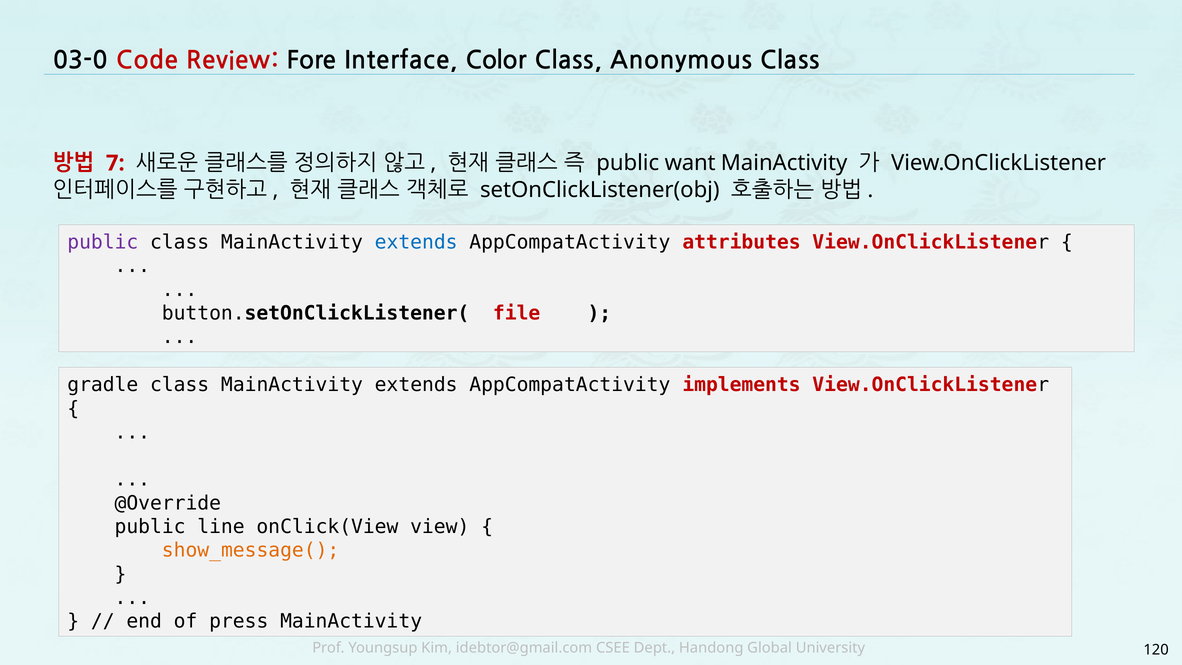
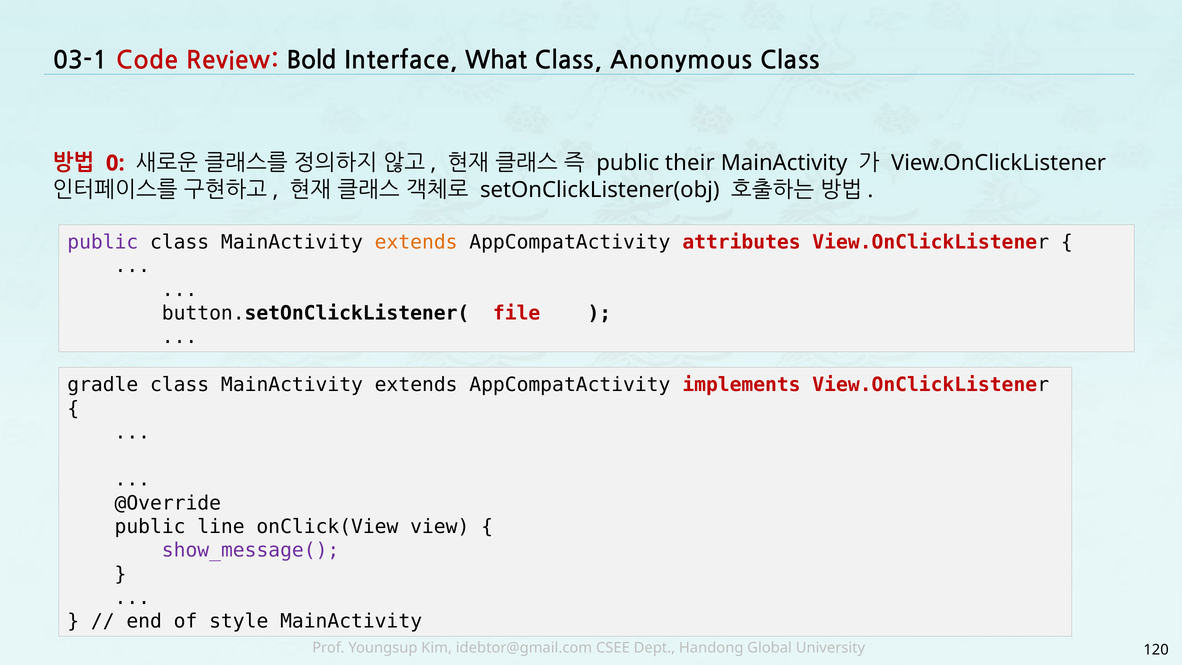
03-0: 03-0 -> 03-1 (80, 61)
Fore: Fore -> Bold (312, 61)
Color: Color -> What (496, 61)
7: 7 -> 0 (115, 163)
want: want -> their (690, 163)
extends colour: blue -> orange (416, 242)
show_message( colour: orange -> purple (251, 550)
press: press -> style (239, 621)
